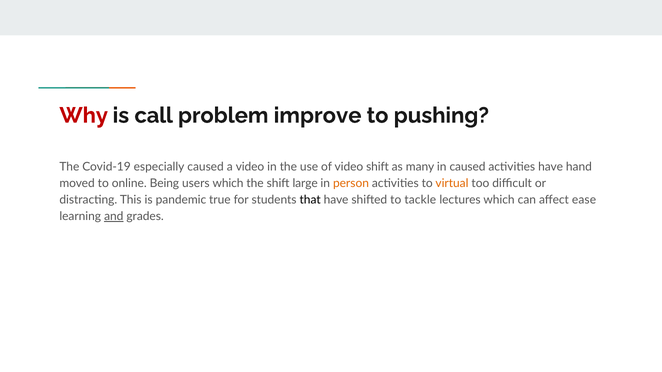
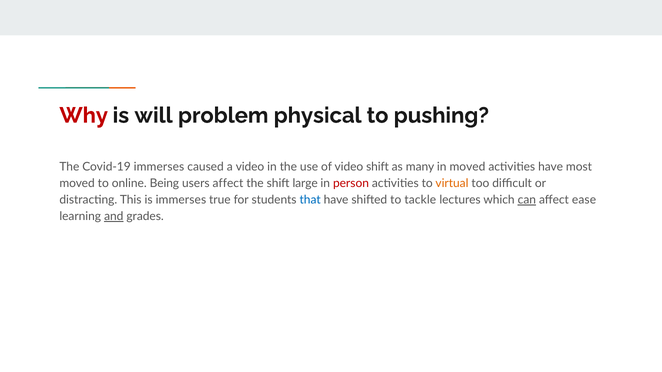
call: call -> will (154, 116)
improve: improve -> physical (318, 116)
Covid-19 especially: especially -> immerses (159, 167)
in caused: caused -> moved (467, 167)
hand: hand -> most (579, 167)
users which: which -> affect (228, 184)
person colour: orange -> red (351, 184)
is pandemic: pandemic -> immerses (181, 200)
that colour: black -> blue (310, 200)
can underline: none -> present (527, 200)
